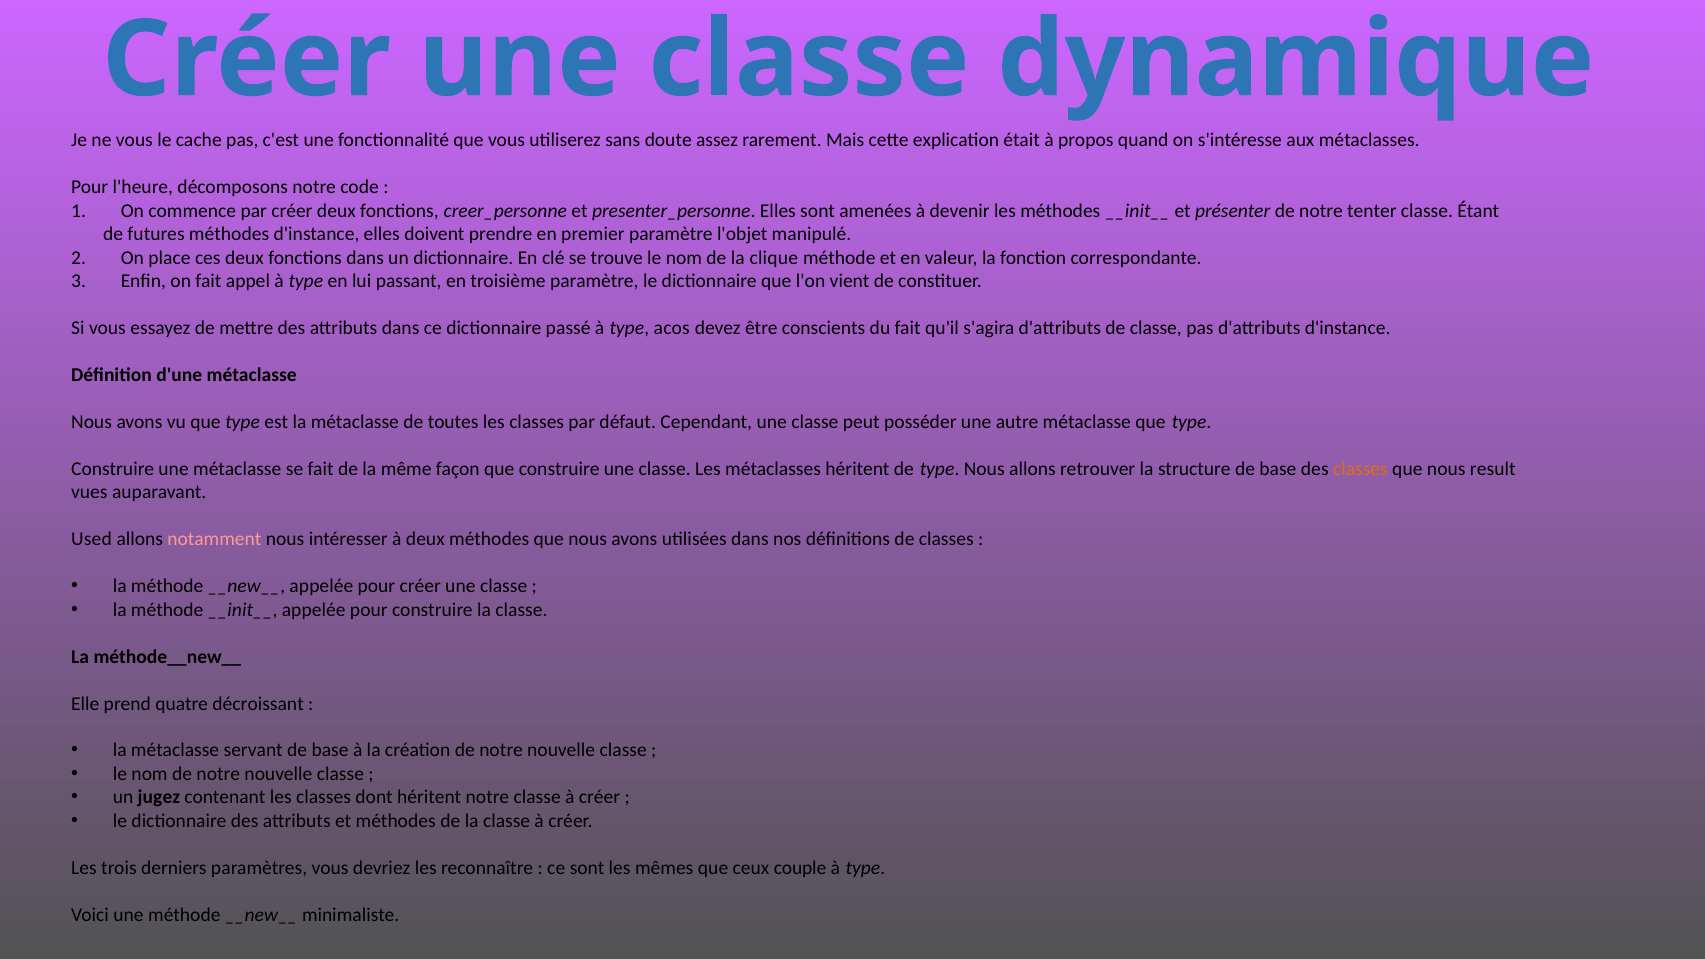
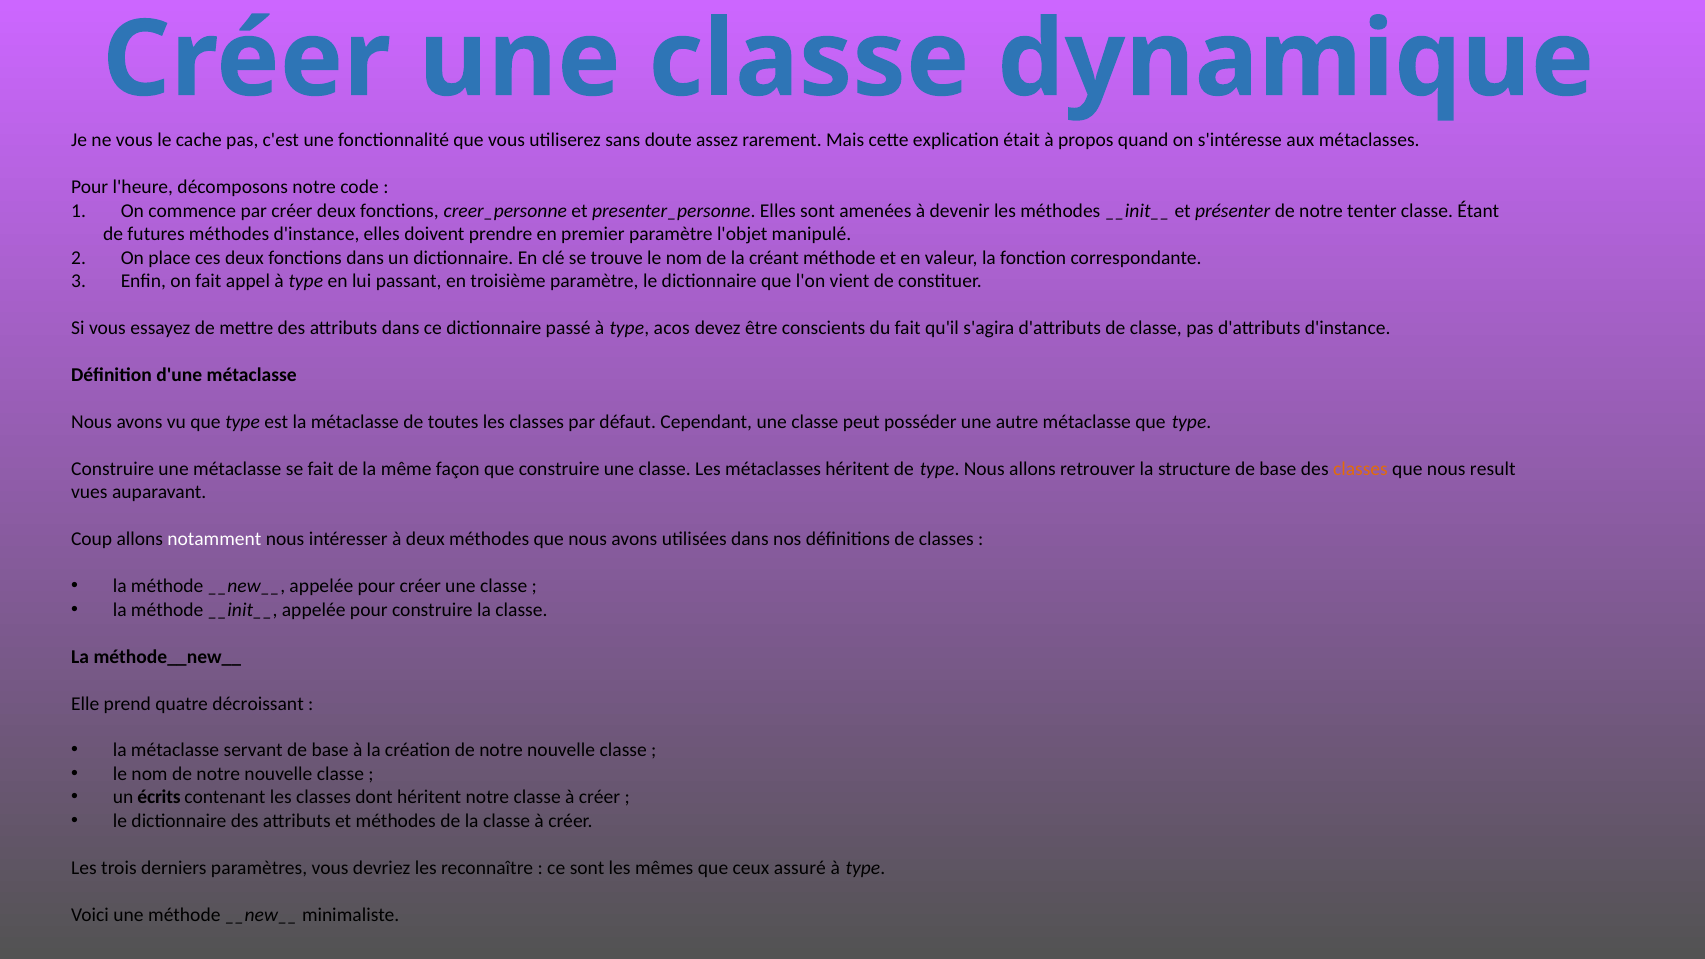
clique: clique -> créant (774, 258)
Used: Used -> Coup (92, 539)
notamment colour: pink -> white (214, 539)
jugez: jugez -> écrits (159, 797)
couple: couple -> assuré (800, 868)
